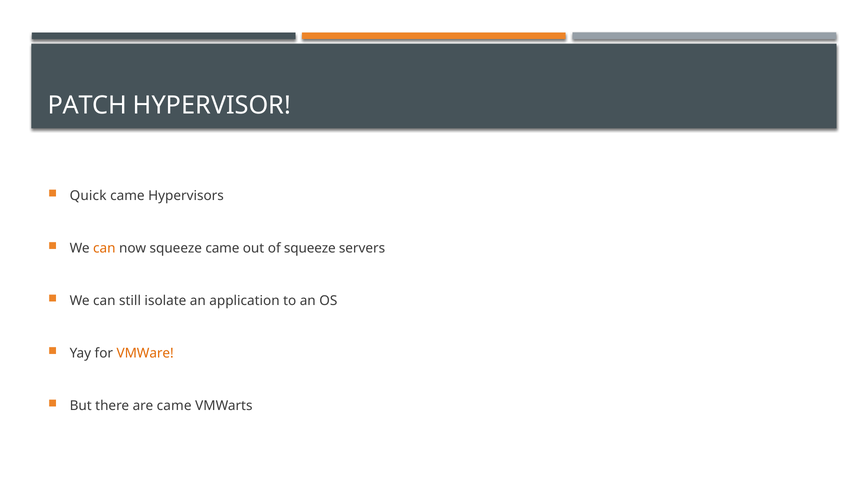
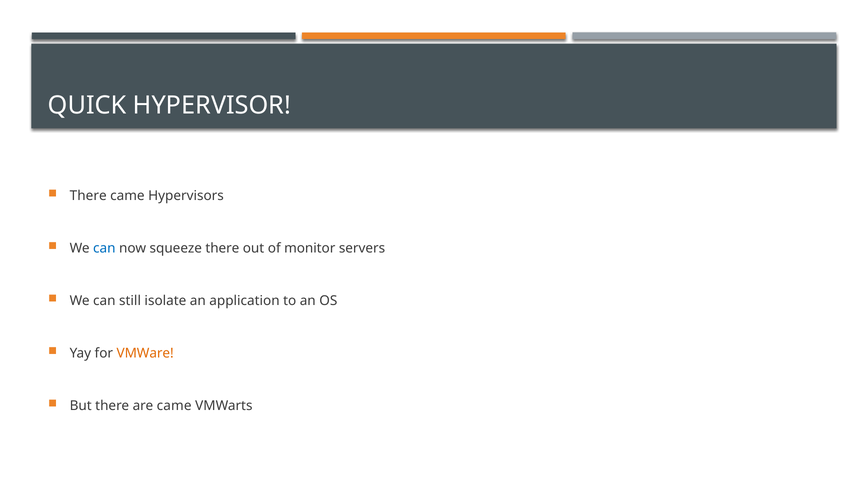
PATCH: PATCH -> QUICK (87, 105)
Quick: Quick -> There (88, 196)
can colour: orange -> blue (104, 248)
squeeze came: came -> there (222, 248)
of squeeze: squeeze -> monitor (310, 248)
